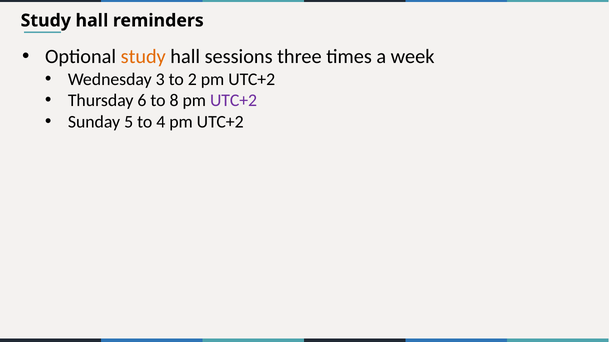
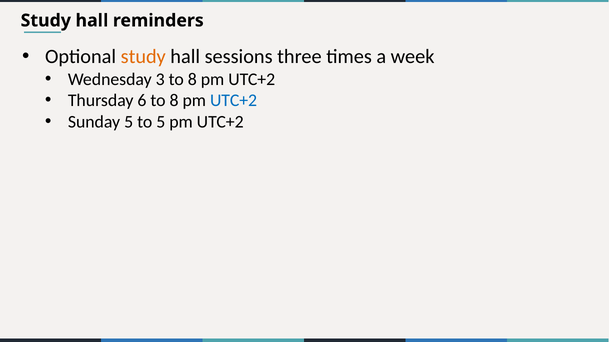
3 to 2: 2 -> 8 (192, 79)
UTC+2 colour: purple -> blue (234, 101)
to 4: 4 -> 5 (161, 122)
